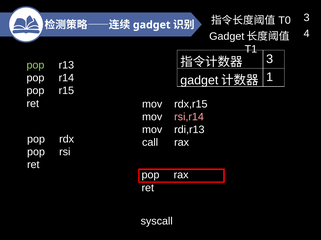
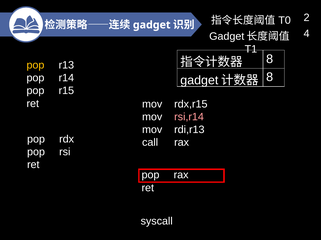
3: 3 -> 2 (307, 18)
3: 3 -> 8 (270, 59)
pop colour: light green -> yellow (35, 65)
1: 1 -> 8 (270, 77)
